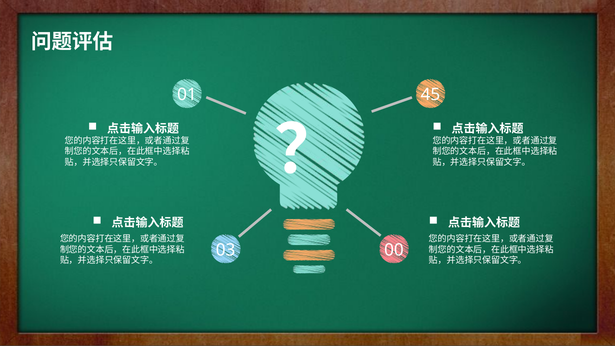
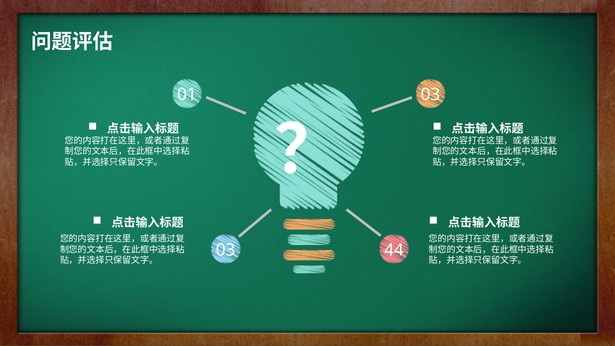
01 45: 45 -> 03 (430, 95)
00: 00 -> 44 (394, 250)
